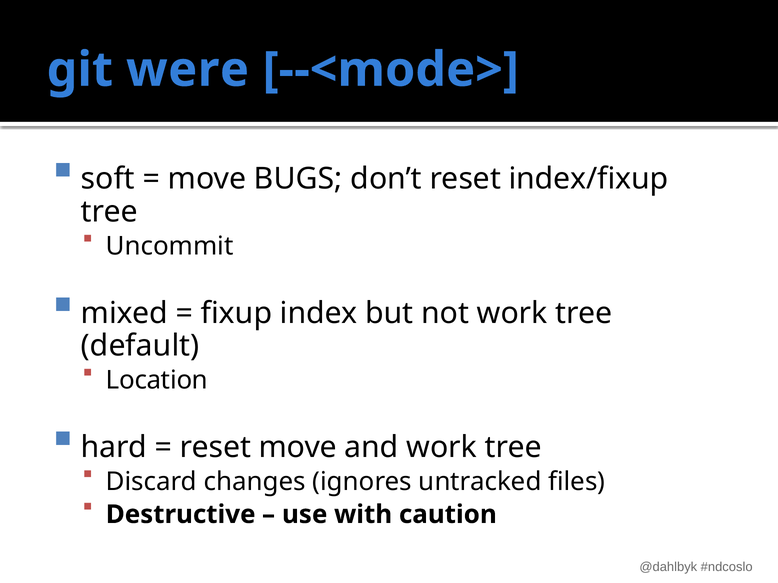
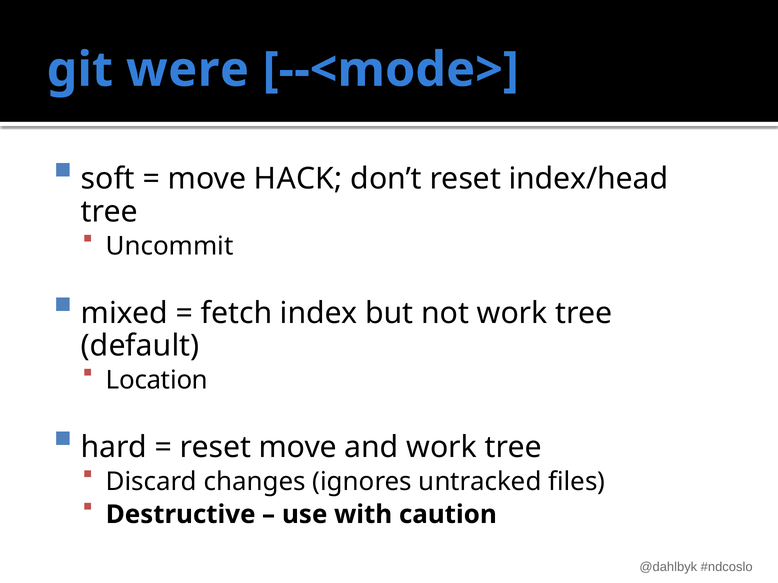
BUGS: BUGS -> HACK (298, 179)
index/fixup: index/fixup -> index/head (589, 179)
fixup: fixup -> fetch (236, 313)
